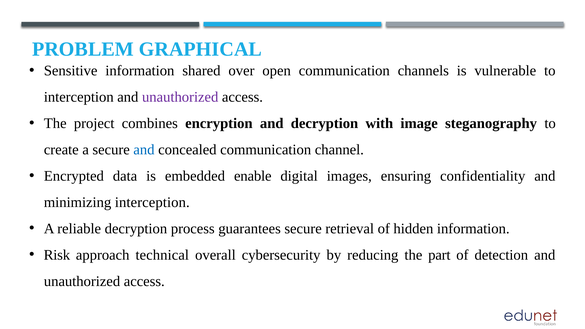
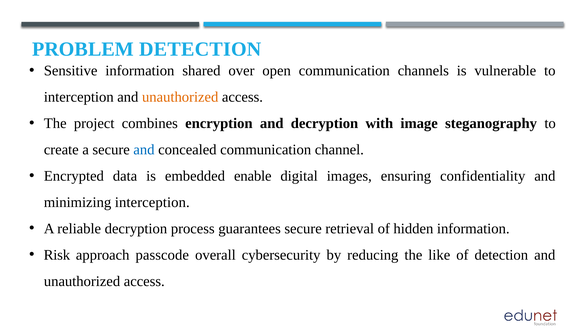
PROBLEM GRAPHICAL: GRAPHICAL -> DETECTION (200, 49)
unauthorized colour: purple -> orange (180, 97)
technical: technical -> passcode (162, 255)
part: part -> like (439, 255)
